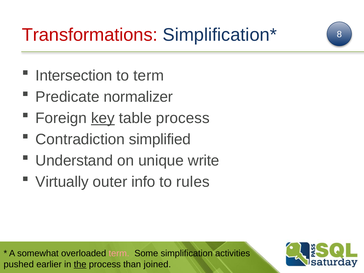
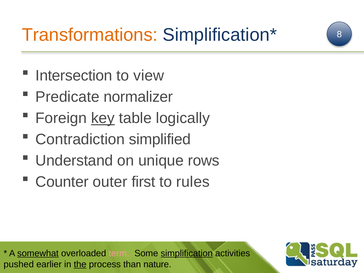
Transformations colour: red -> orange (90, 35)
to term: term -> view (149, 76)
table process: process -> logically (183, 118)
write: write -> rows (204, 161)
Virtually: Virtually -> Counter (62, 182)
info: info -> first (143, 182)
somewhat underline: none -> present (38, 253)
simplification underline: none -> present (187, 253)
joined: joined -> nature (157, 264)
